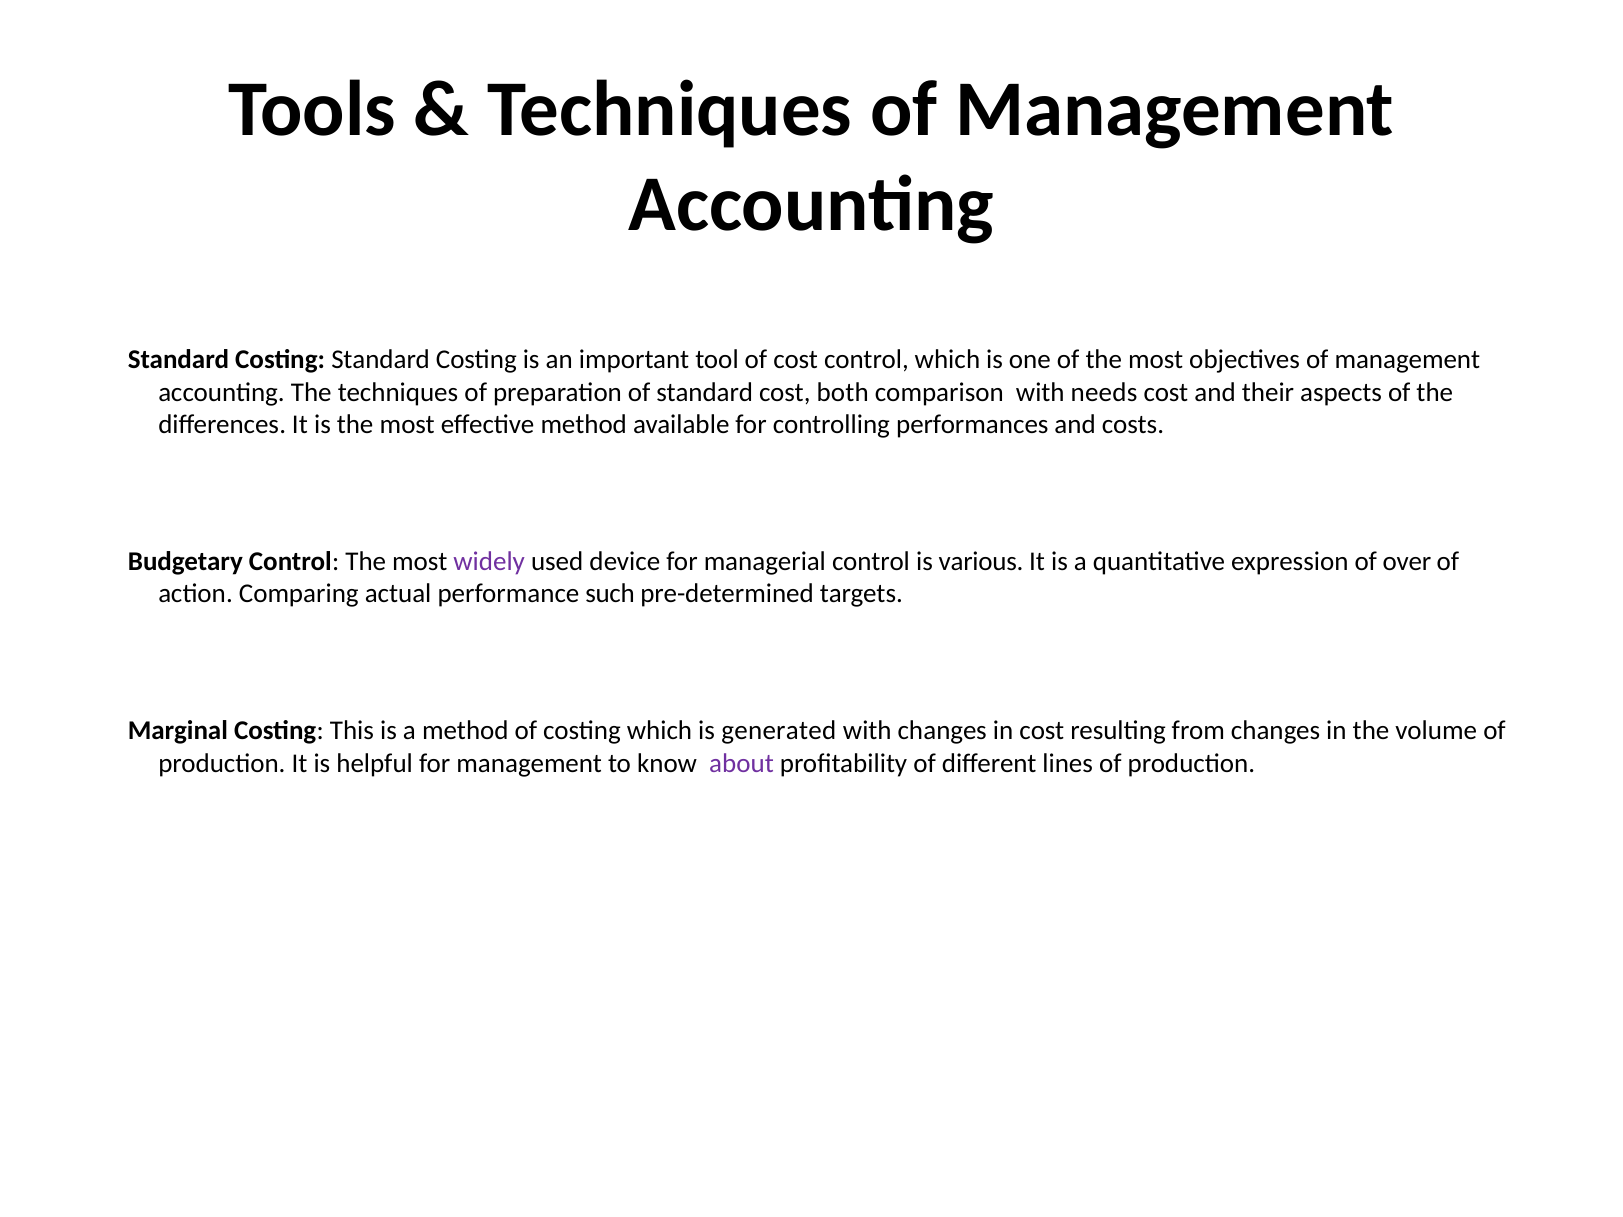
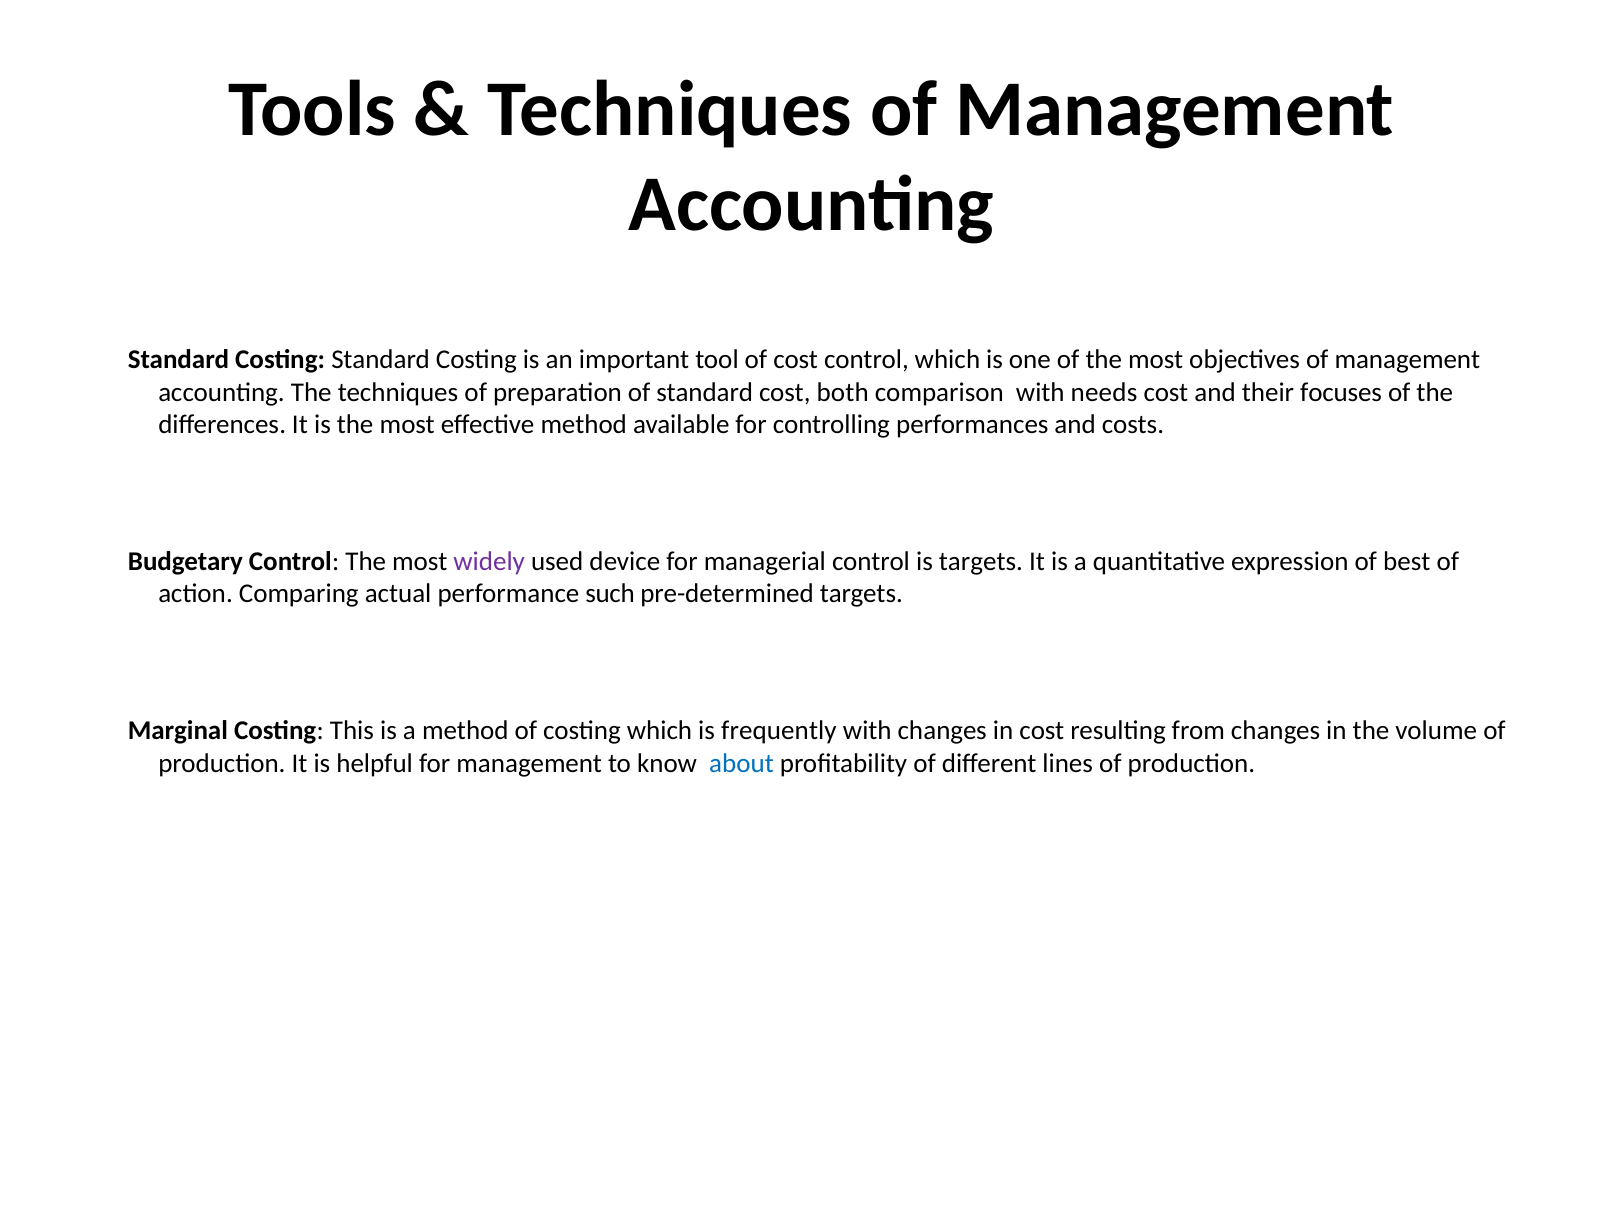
aspects: aspects -> focuses (1341, 392)
is various: various -> targets (981, 562)
over: over -> best (1407, 562)
generated: generated -> frequently (779, 731)
about colour: purple -> blue (742, 764)
